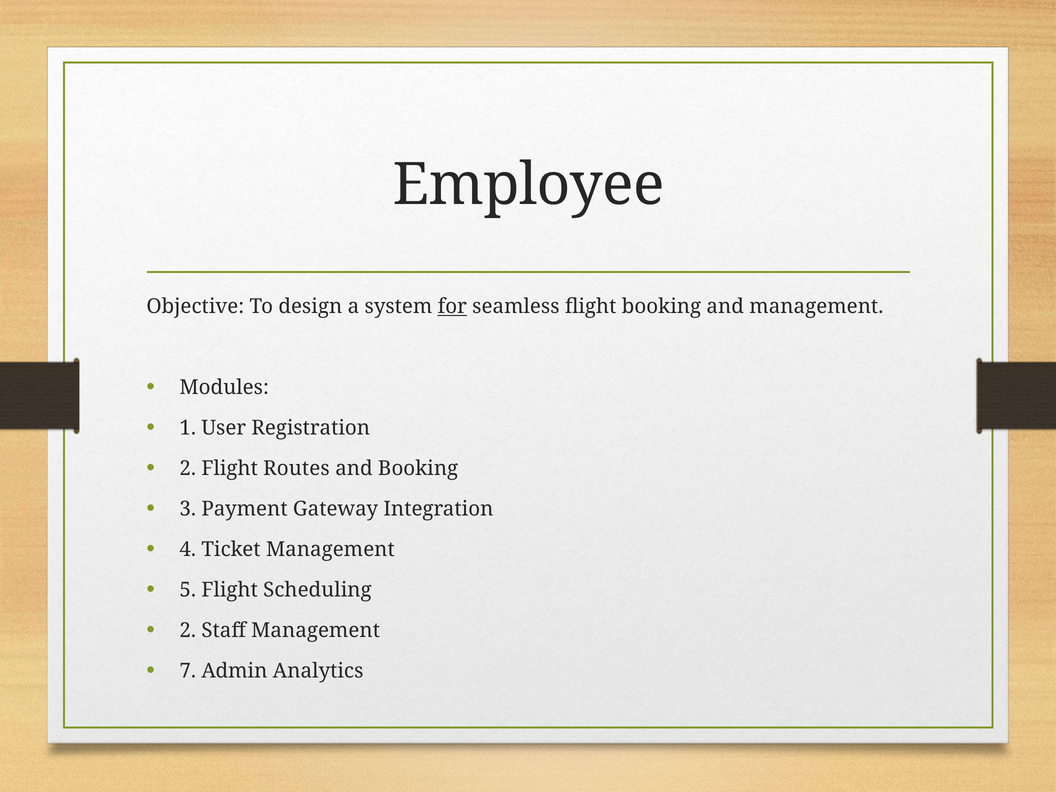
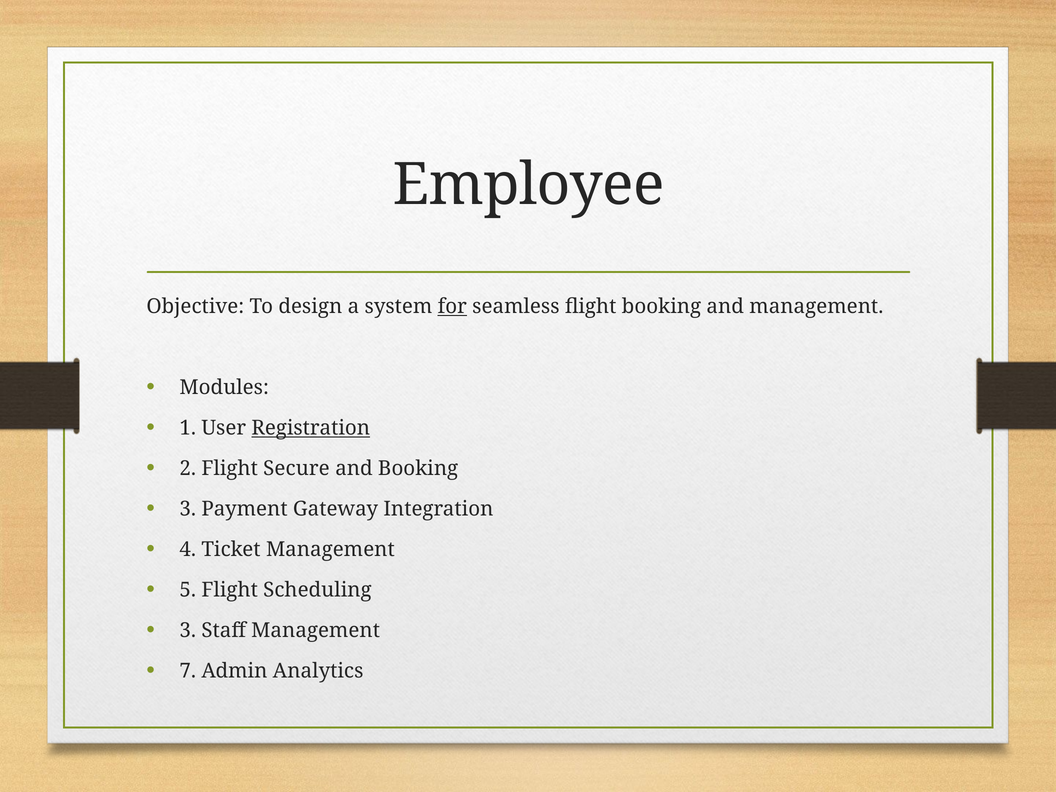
Registration underline: none -> present (311, 428)
Routes: Routes -> Secure (296, 469)
2: 2 -> 3 (188, 631)
